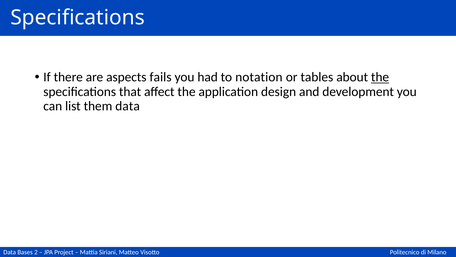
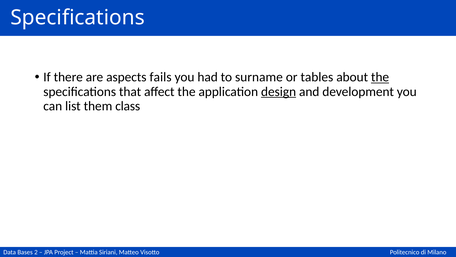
notation: notation -> surname (259, 77)
design underline: none -> present (279, 91)
them data: data -> class (128, 106)
